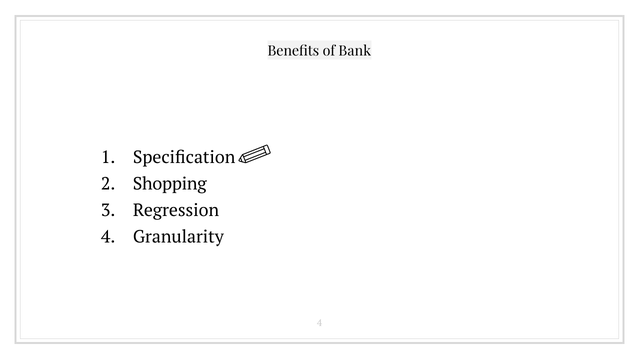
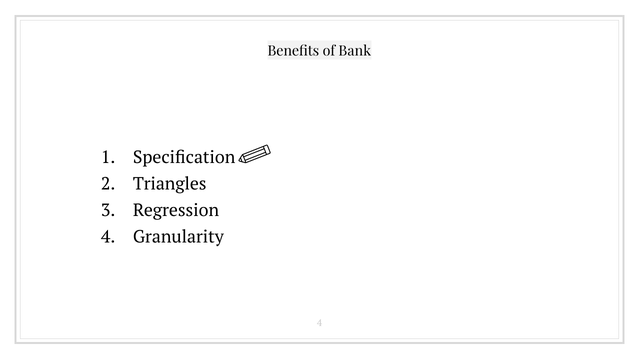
Shopping: Shopping -> Triangles (170, 184)
